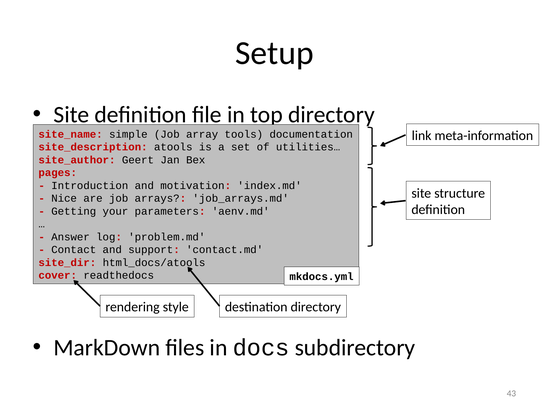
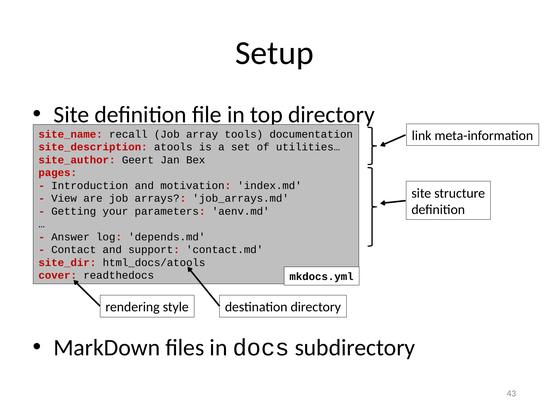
simple: simple -> recall (128, 134)
Nice: Nice -> View (64, 198)
problem.md: problem.md -> depends.md (167, 237)
